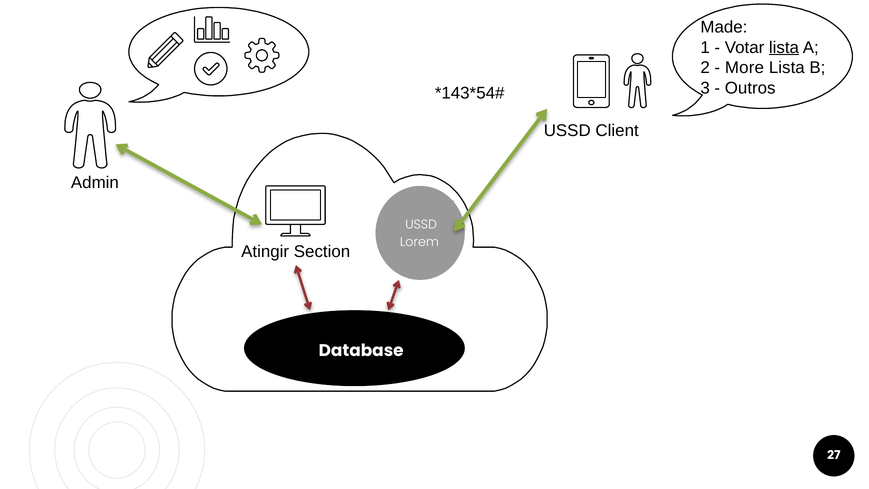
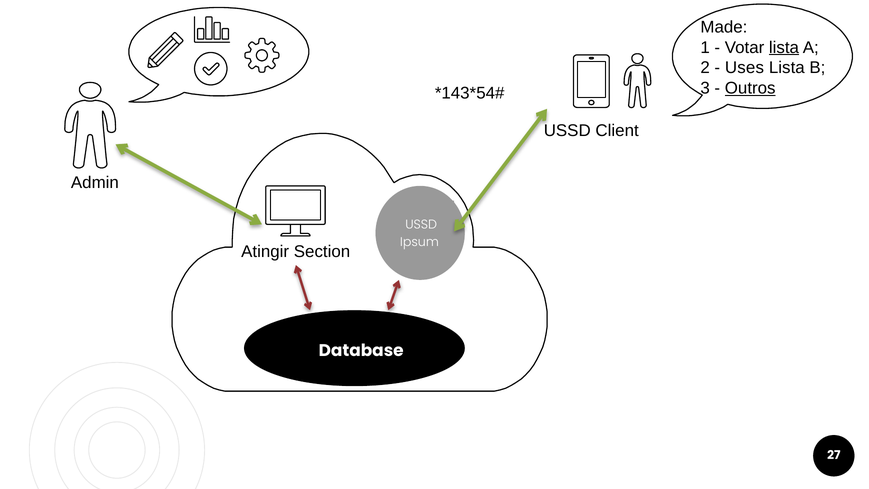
More: More -> Uses (744, 68)
Outros underline: none -> present (750, 88)
Lorem: Lorem -> Ipsum (419, 242)
